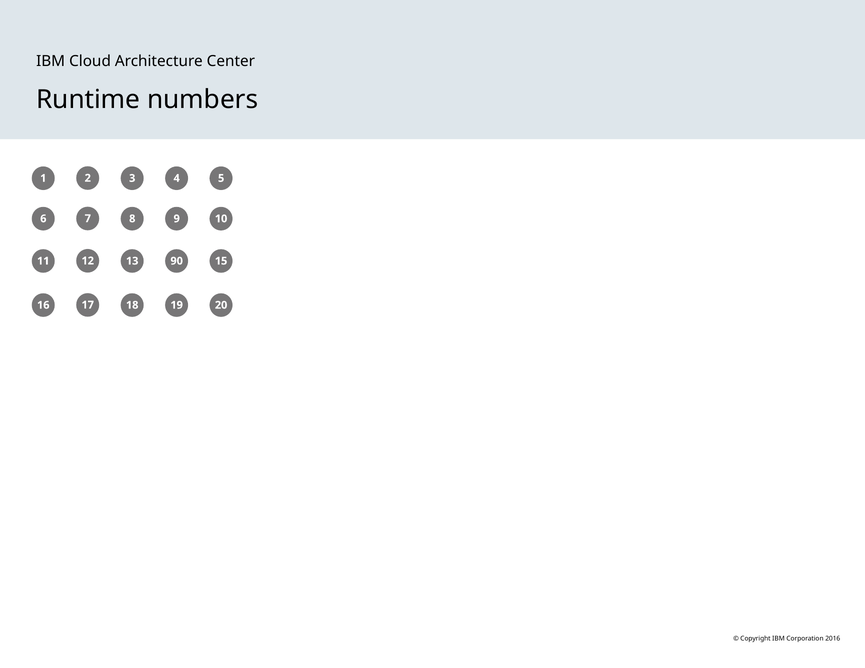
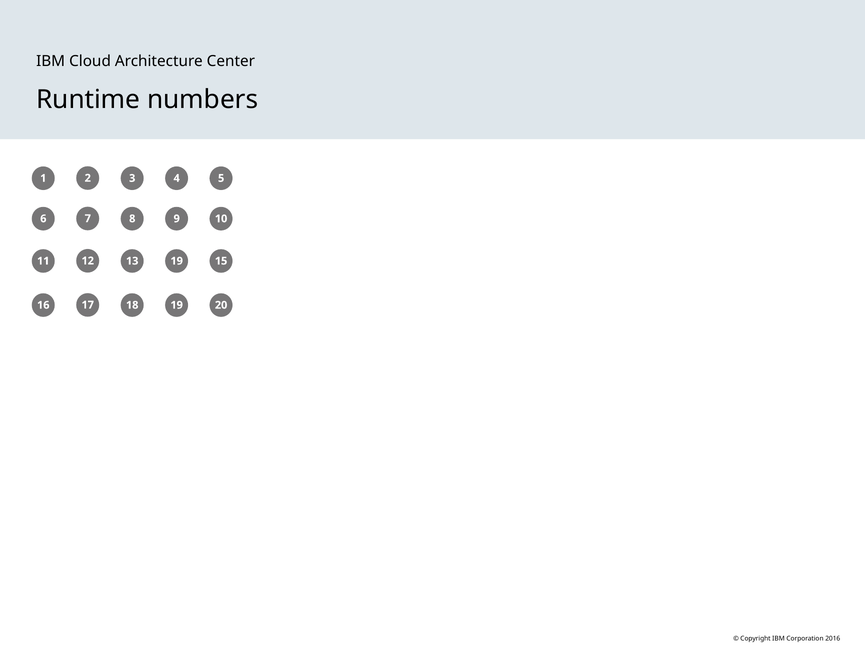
13 90: 90 -> 19 (177, 261)
